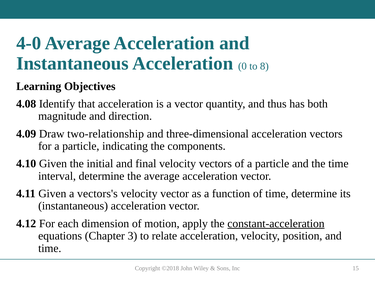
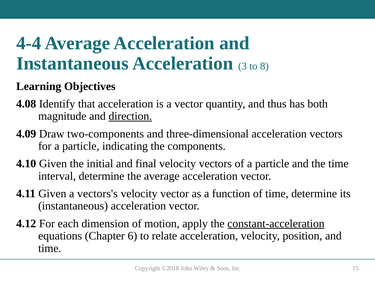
4-0: 4-0 -> 4-4 (29, 43)
0: 0 -> 3 (242, 66)
direction underline: none -> present (130, 116)
two-relationship: two-relationship -> two-components (106, 134)
3: 3 -> 6 (132, 236)
